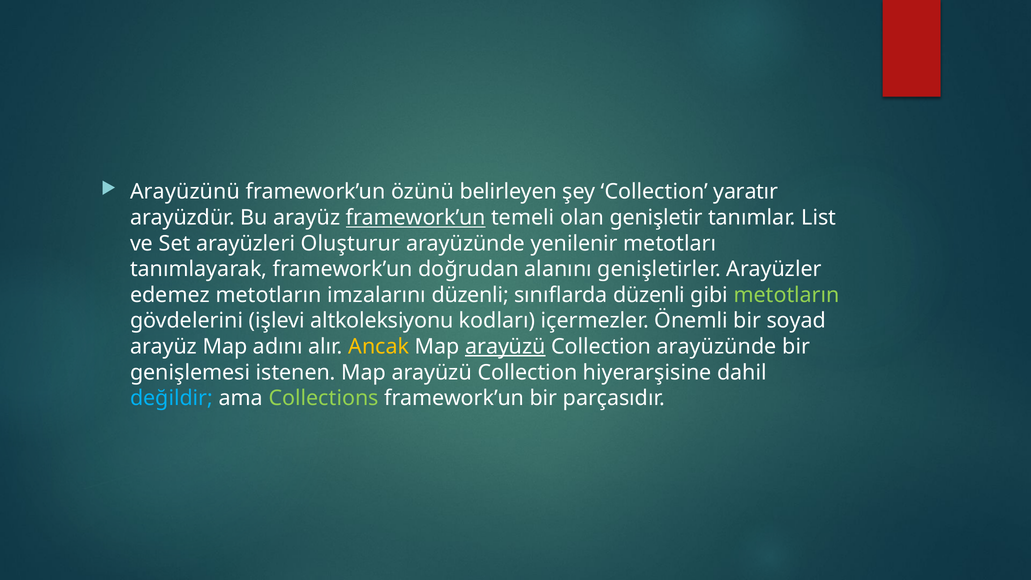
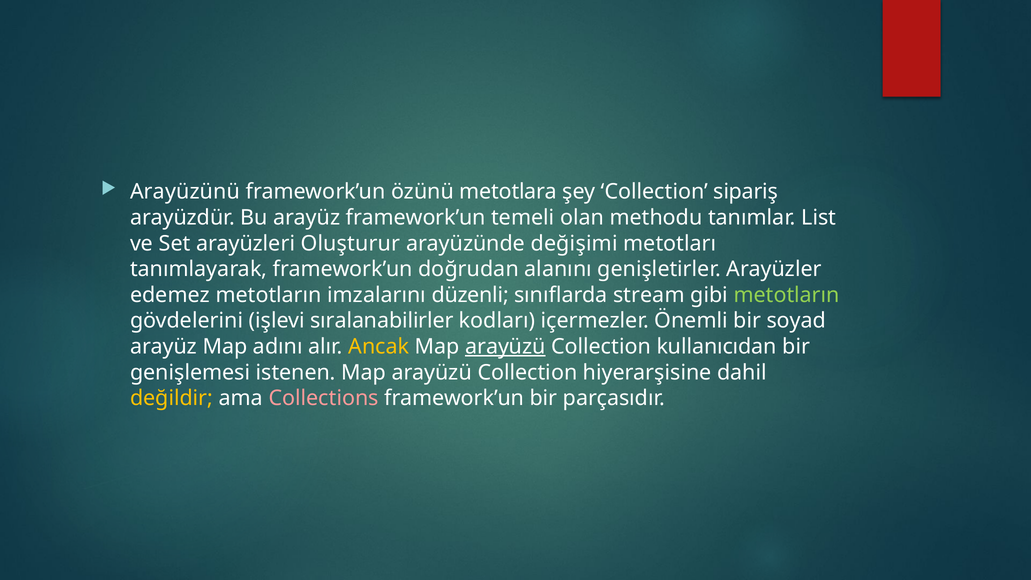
belirleyen: belirleyen -> metotlara (508, 192)
yaratır: yaratır -> sipariş (746, 192)
framework’un underline: present -> none (416, 218)
genişletir: genişletir -> methodu (656, 218)
yenilenir: yenilenir -> değişimi (574, 243)
sınıflarda düzenli: düzenli -> stream (649, 295)
altkoleksiyonu: altkoleksiyonu -> sıralanabilirler (382, 321)
Collection arayüzünde: arayüzünde -> kullanıcıdan (717, 347)
değildir colour: light blue -> yellow (172, 398)
Collections colour: light green -> pink (324, 398)
